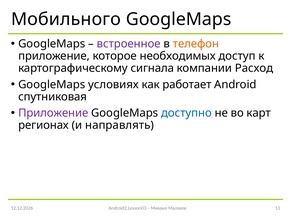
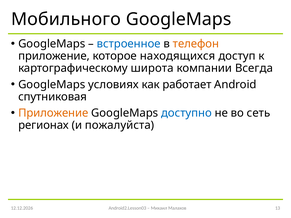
встроенное colour: purple -> blue (129, 44)
необходимых: необходимых -> находящихся (178, 56)
сигнала: сигнала -> широта (152, 68)
Расход: Расход -> Всегда (254, 68)
Приложение colour: purple -> orange (53, 113)
карт: карт -> сеть (259, 113)
направлять: направлять -> пожалуйста (120, 125)
